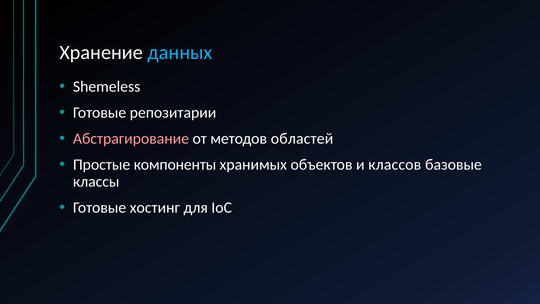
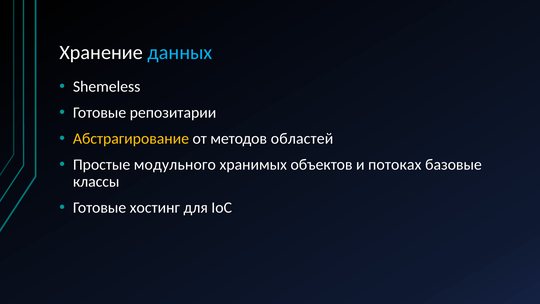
Абстрагирование colour: pink -> yellow (131, 139)
компоненты: компоненты -> модульного (175, 165)
классов: классов -> потоках (395, 165)
